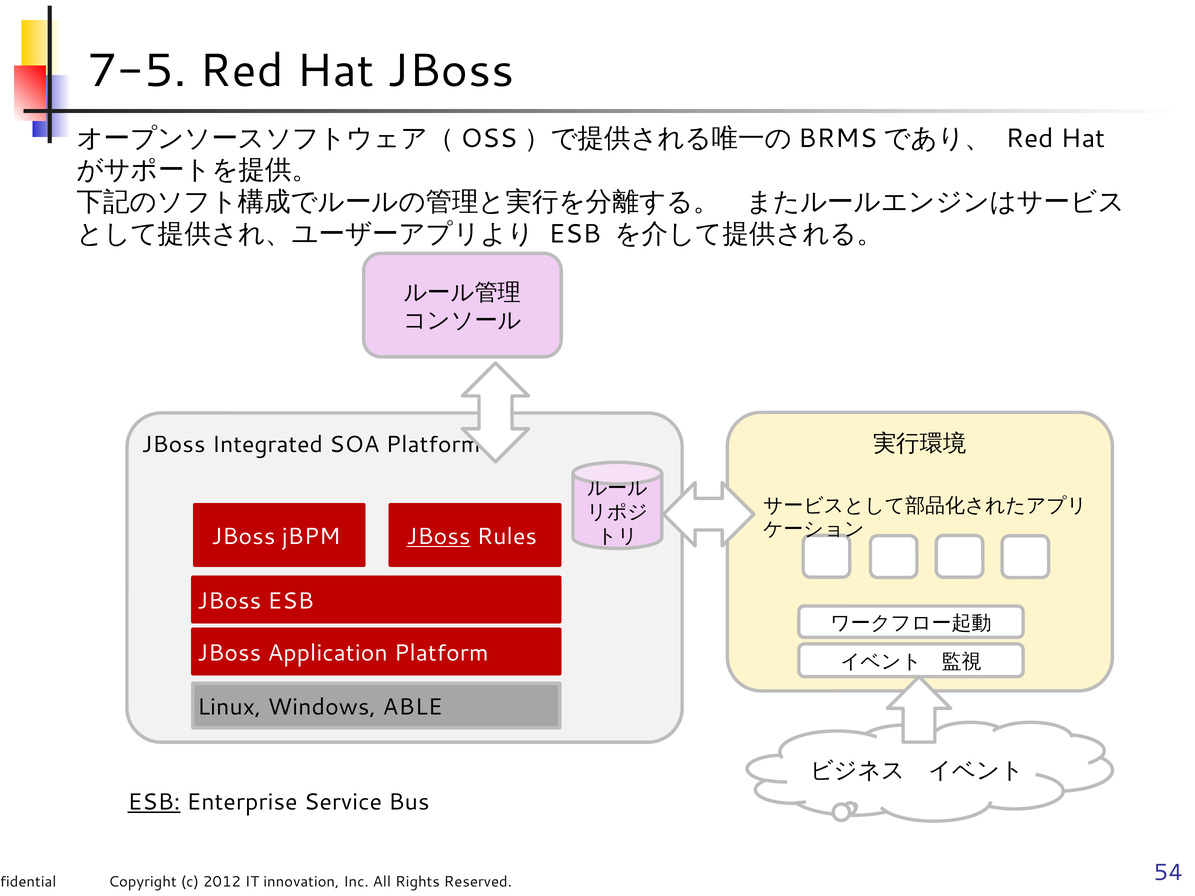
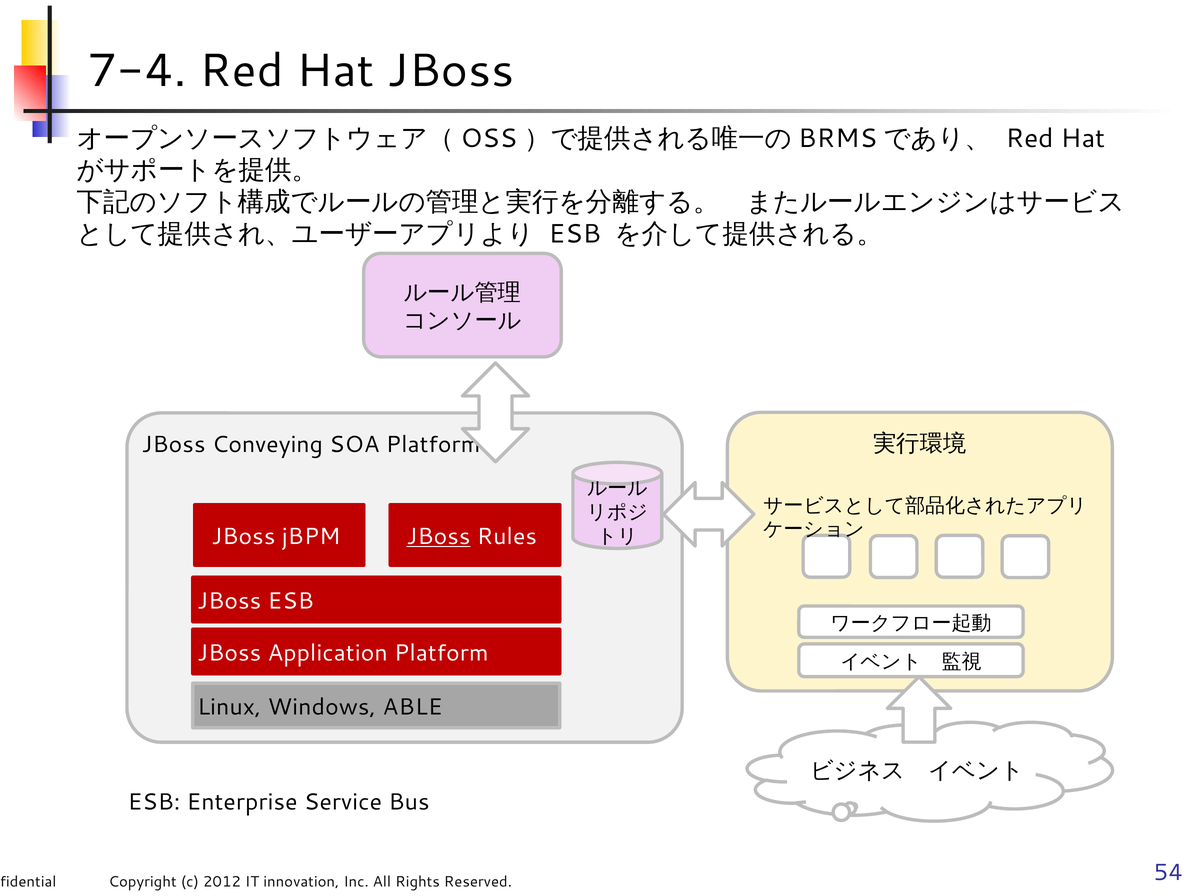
7-5: 7-5 -> 7-4 (137, 71)
Integrated: Integrated -> Conveying (267, 445)
ESB underline: present -> none (154, 802)
